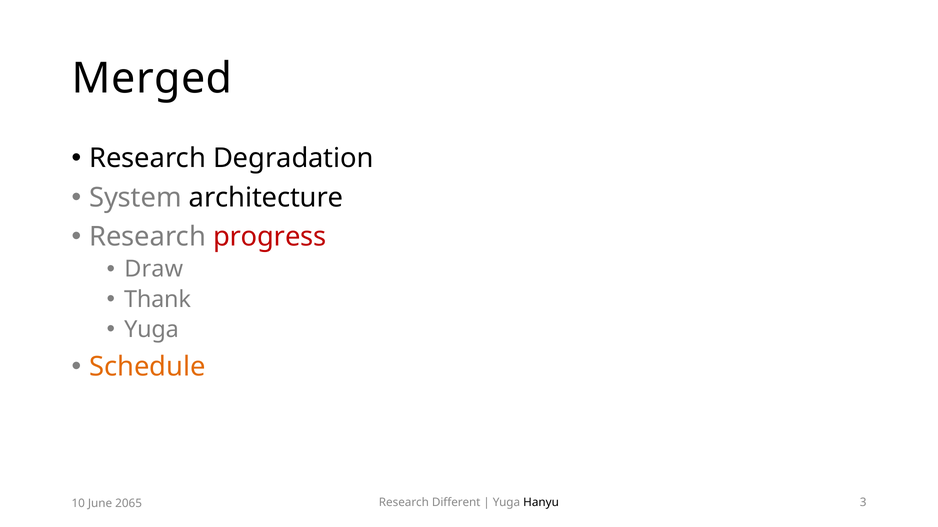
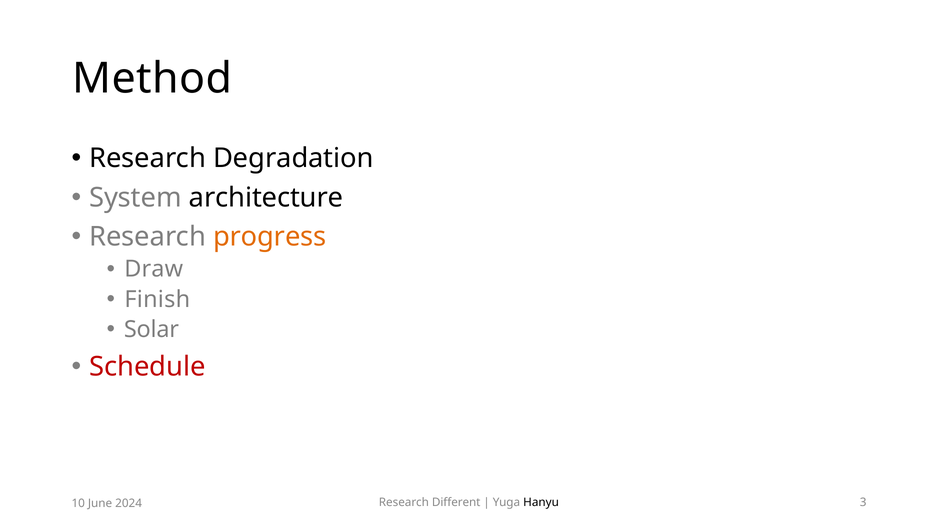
Merged: Merged -> Method (152, 79)
progress colour: red -> orange (270, 237)
Thank: Thank -> Finish (157, 300)
Yuga: Yuga -> Solar (151, 330)
Schedule colour: orange -> red (147, 367)
2065: 2065 -> 2024 (129, 504)
